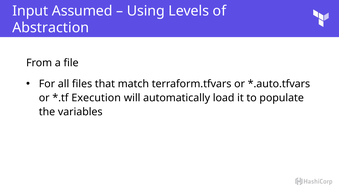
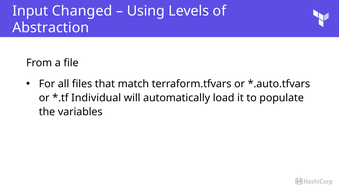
Assumed: Assumed -> Changed (82, 11)
Execution: Execution -> Individual (96, 98)
